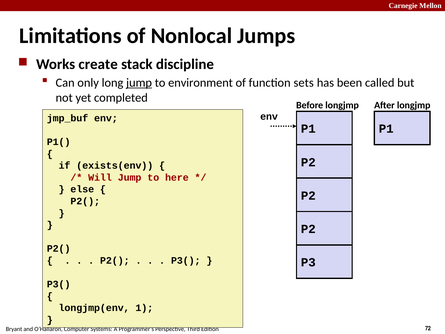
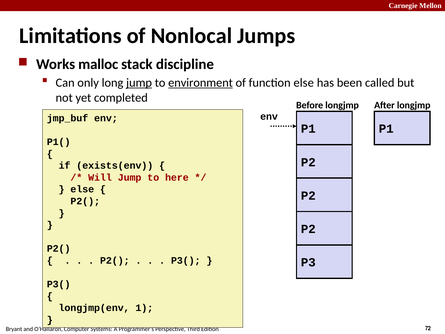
create: create -> malloc (98, 64)
environment underline: none -> present (201, 83)
function sets: sets -> else (304, 83)
